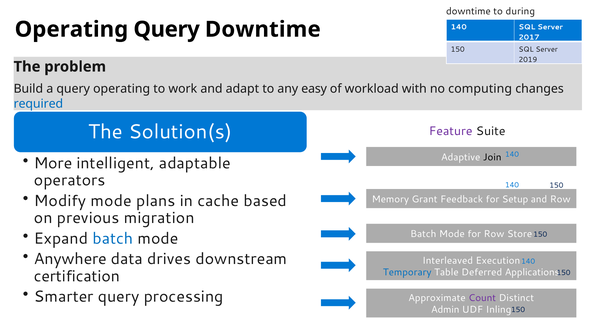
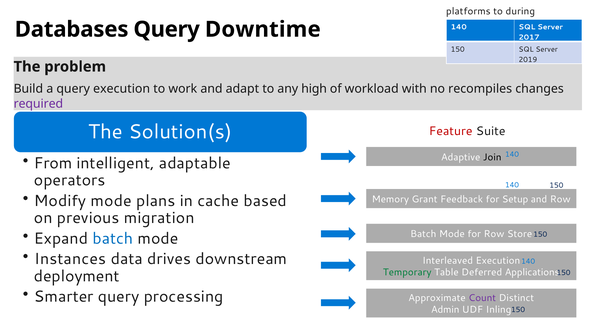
downtime: downtime -> platforms (468, 11)
Operating: Operating -> Databases (72, 29)
query operating: operating -> execution (122, 89)
easy: easy -> high (314, 89)
computing: computing -> recompiles (480, 89)
required colour: blue -> purple (38, 104)
Feature colour: purple -> red (451, 131)
More: More -> From (53, 163)
Anywhere: Anywhere -> Instances (70, 259)
Temporary colour: blue -> green (407, 272)
certification: certification -> deployment (77, 276)
